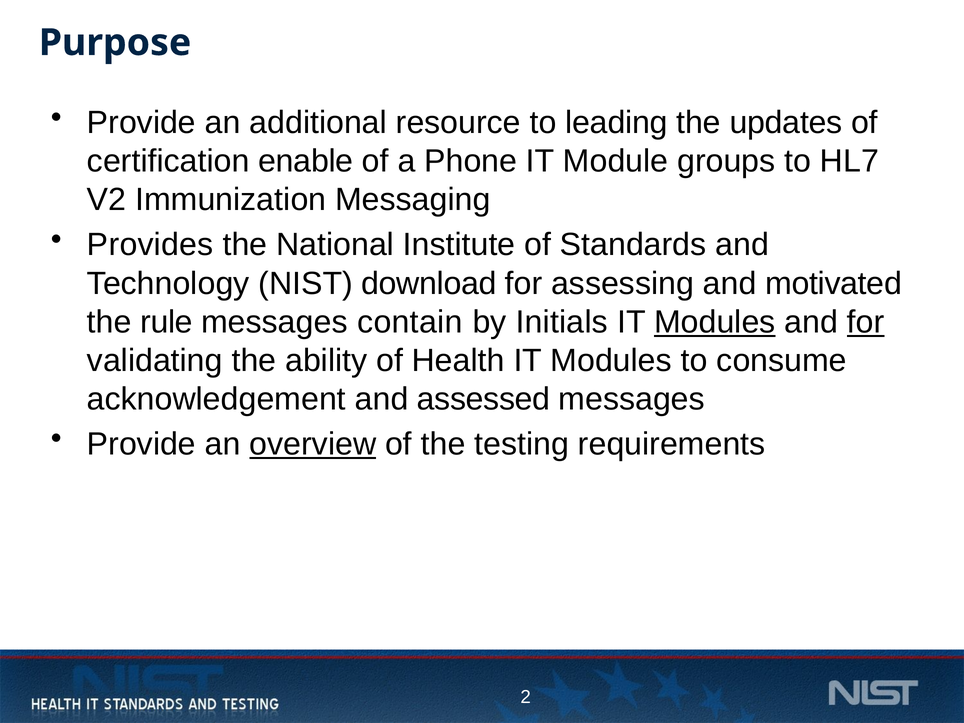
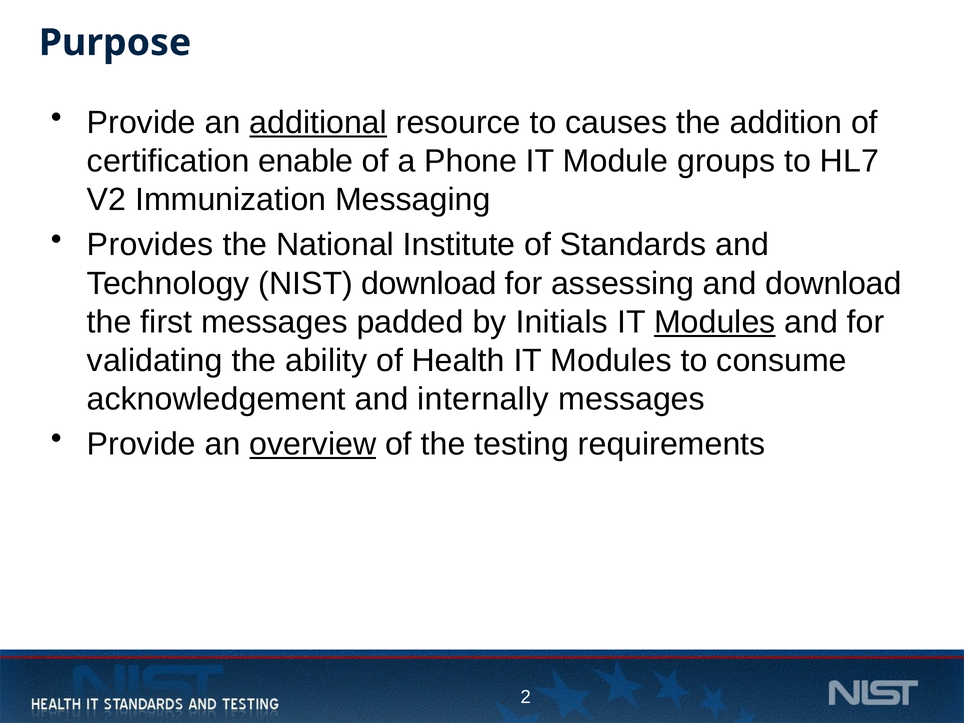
additional underline: none -> present (318, 123)
leading: leading -> causes (616, 123)
updates: updates -> addition (786, 123)
and motivated: motivated -> download (833, 283)
rule: rule -> first (166, 322)
contain: contain -> padded (410, 322)
for underline: present -> none (866, 322)
assessed: assessed -> internally (483, 399)
